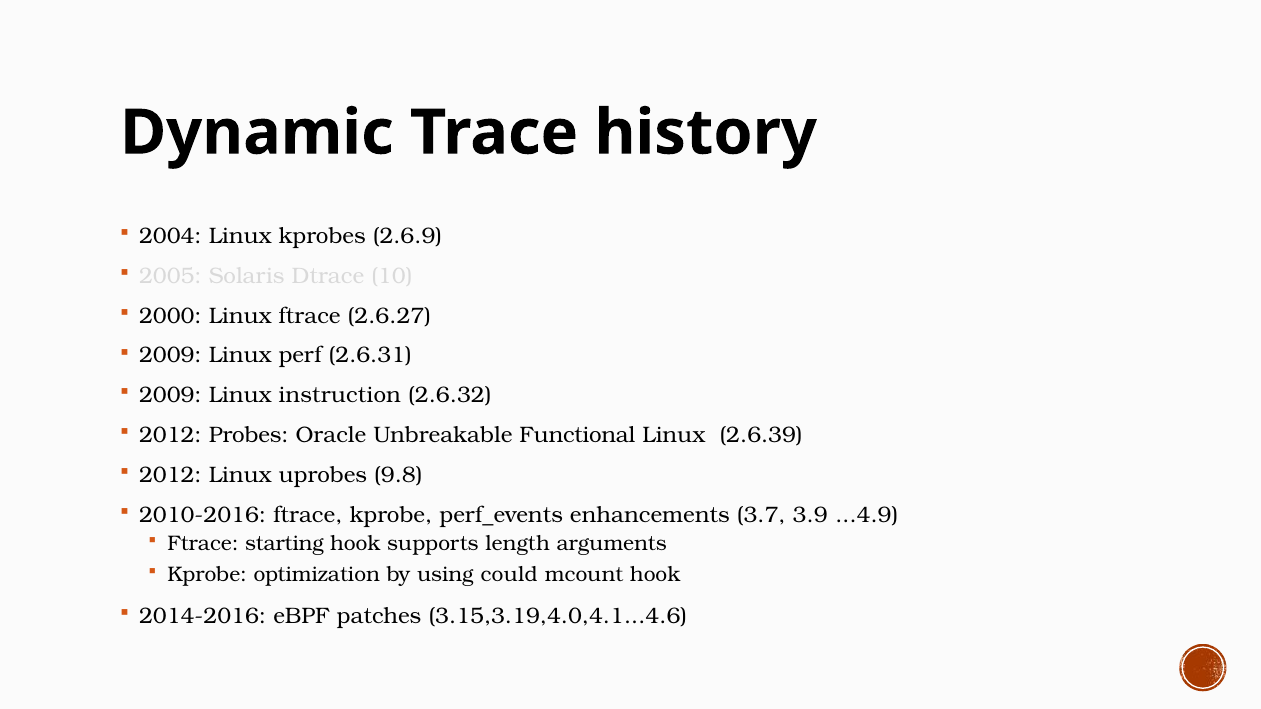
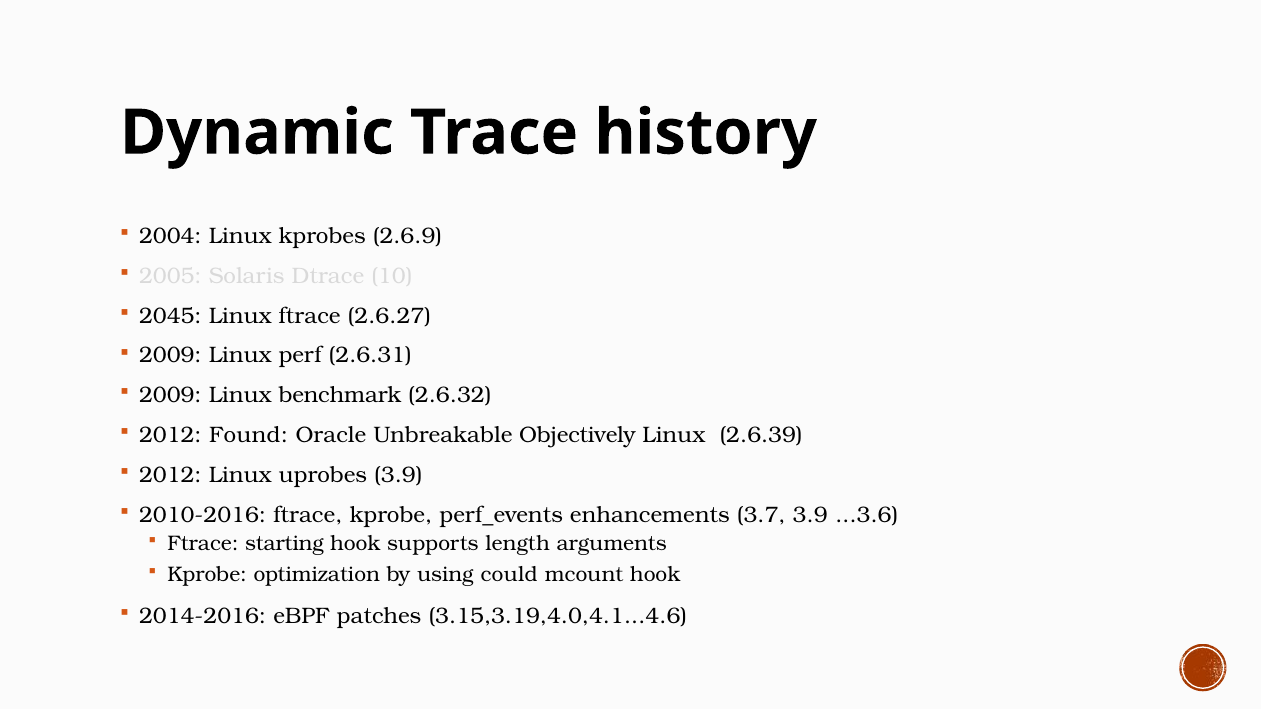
2000: 2000 -> 2045 (170, 316)
instruction: instruction -> benchmark (340, 396)
Probes: Probes -> Found (249, 435)
Functional: Functional -> Objectively (577, 435)
uprobes 9.8: 9.8 -> 3.9 (398, 475)
...4.9: ...4.9 -> ...3.6 (867, 515)
